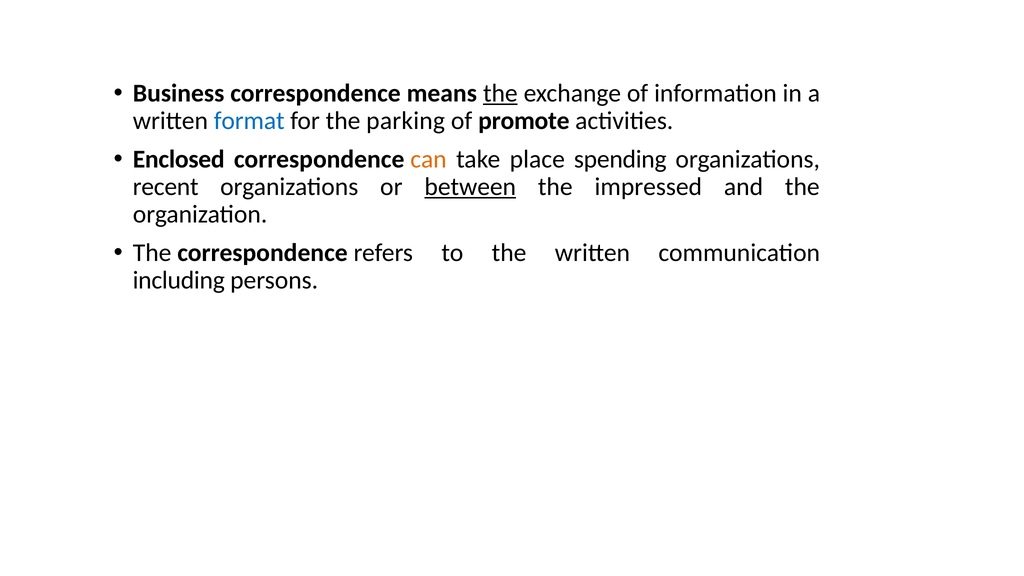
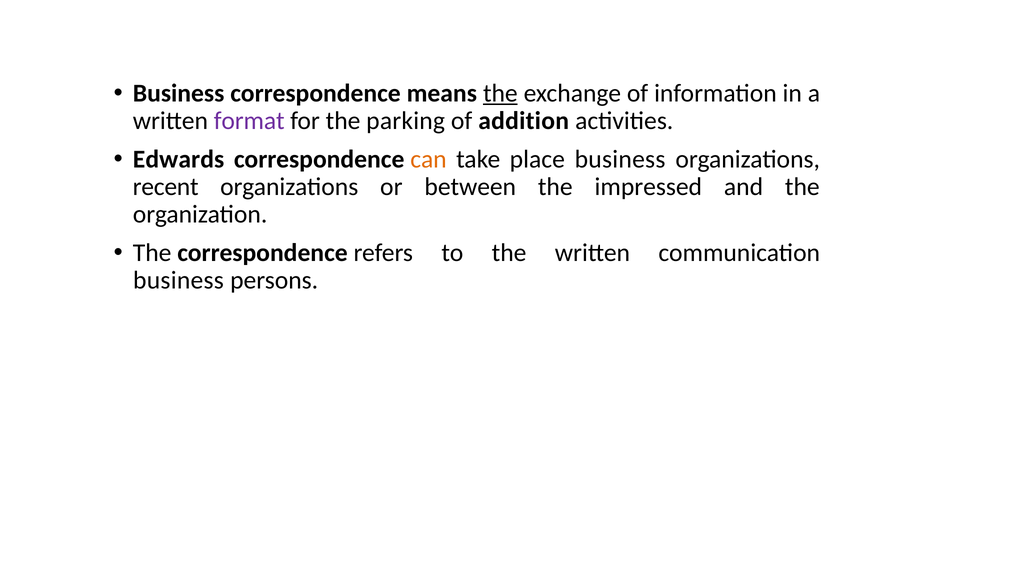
format colour: blue -> purple (249, 121)
promote: promote -> addition (524, 121)
Enclosed: Enclosed -> Edwards (179, 159)
place spending: spending -> business (620, 159)
between underline: present -> none (470, 187)
including: including -> business (178, 280)
